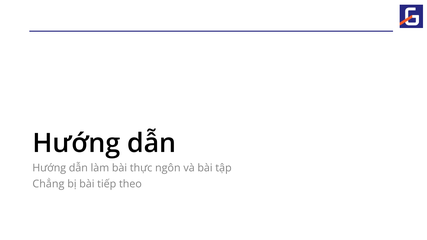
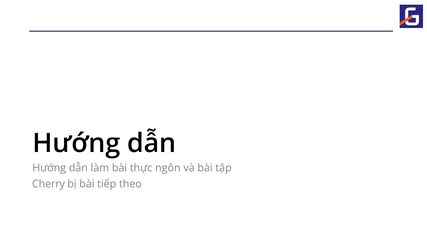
Chẳng: Chẳng -> Cherry (49, 184)
